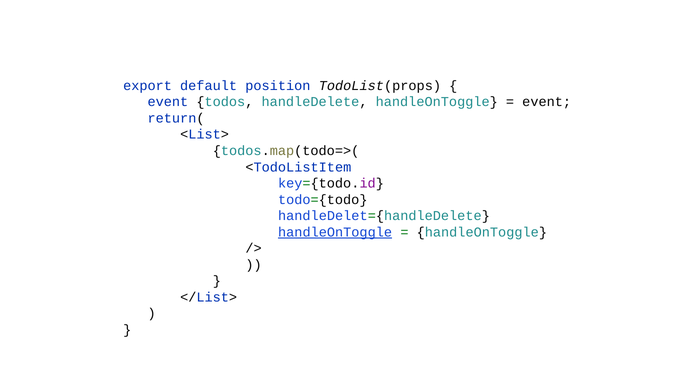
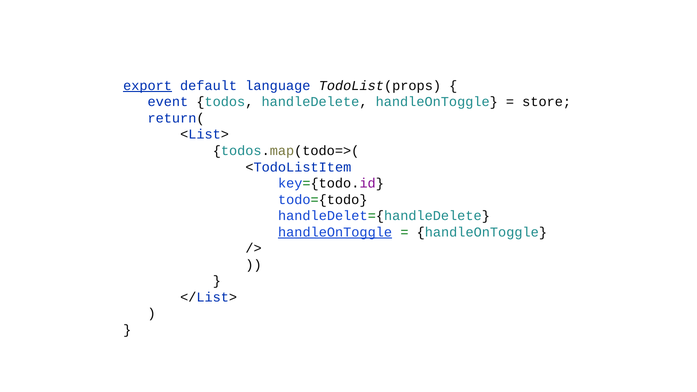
export underline: none -> present (148, 86)
position: position -> language (278, 86)
event: event -> store (547, 102)
